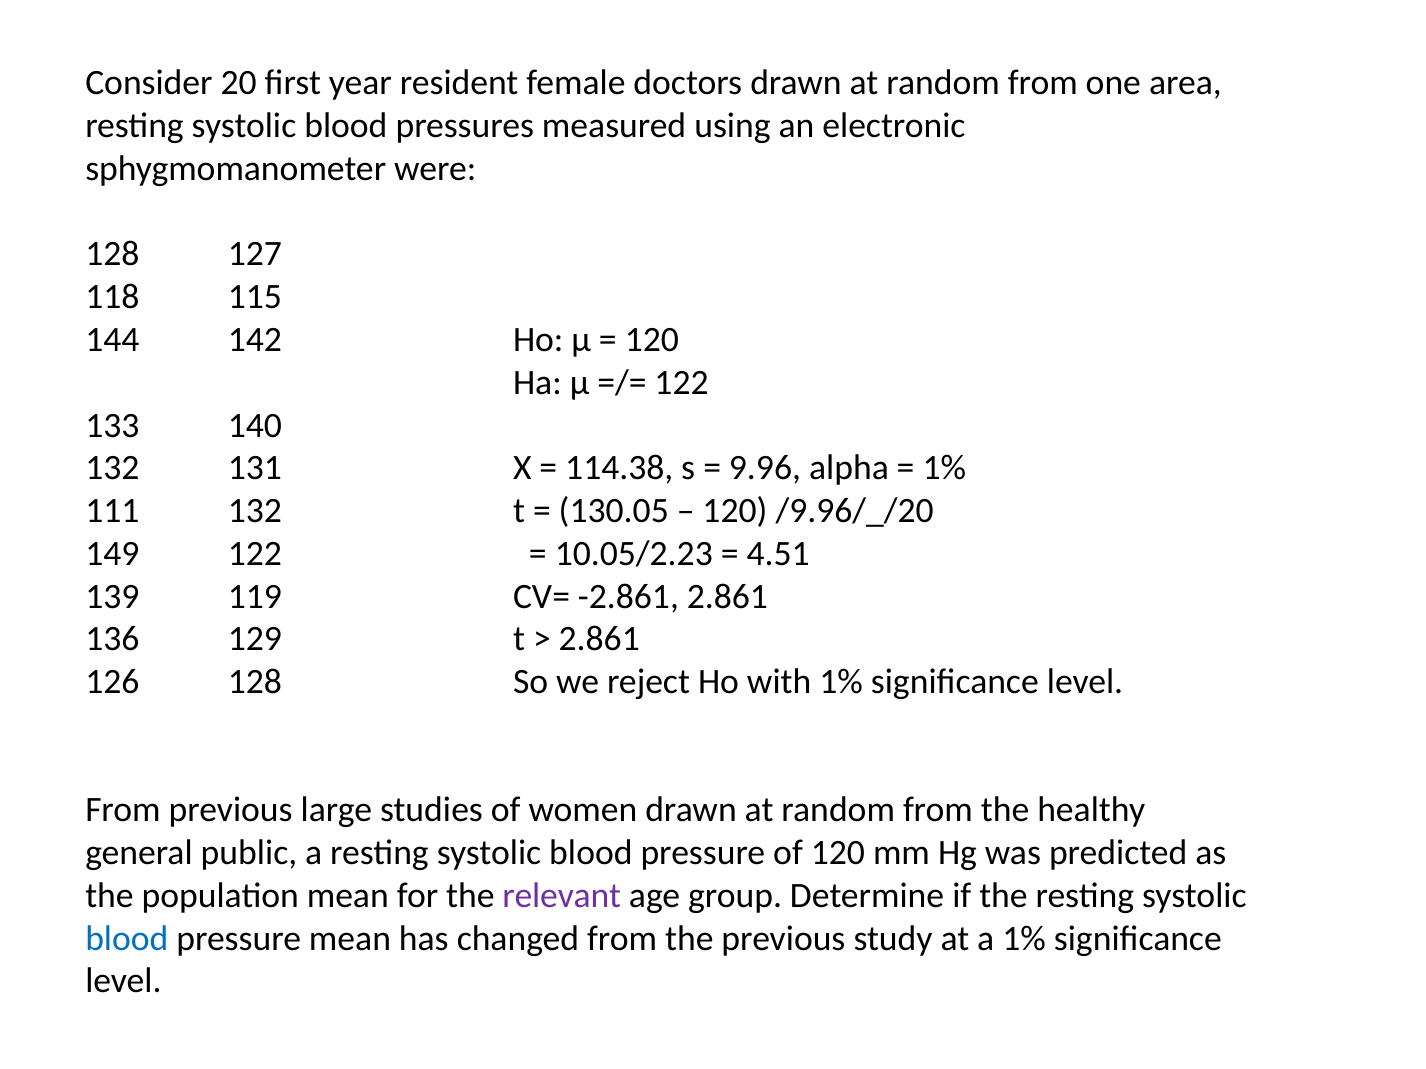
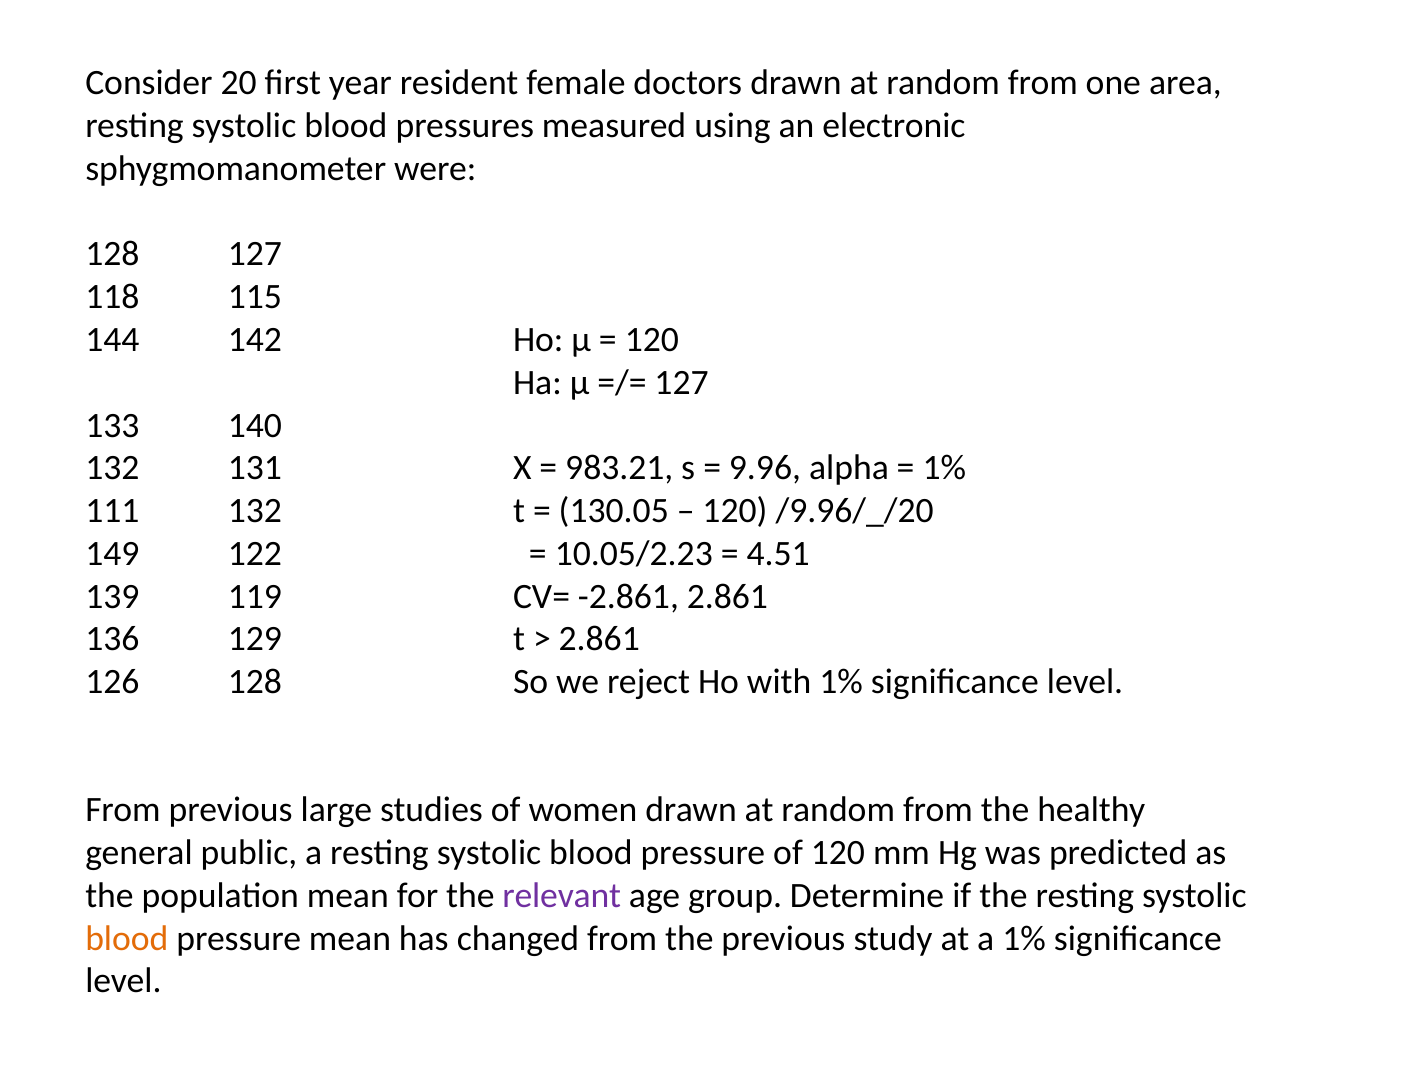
122: 122 -> 127 (682, 383)
114.38: 114.38 -> 983.21 (619, 468)
blood colour: blue -> orange (127, 939)
